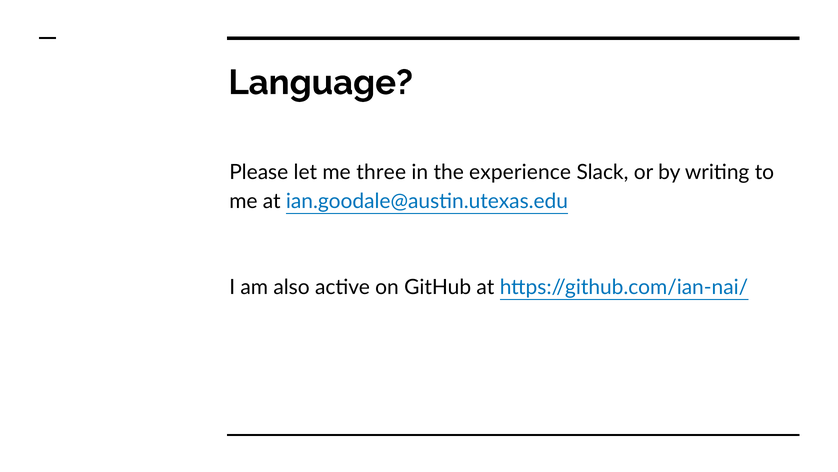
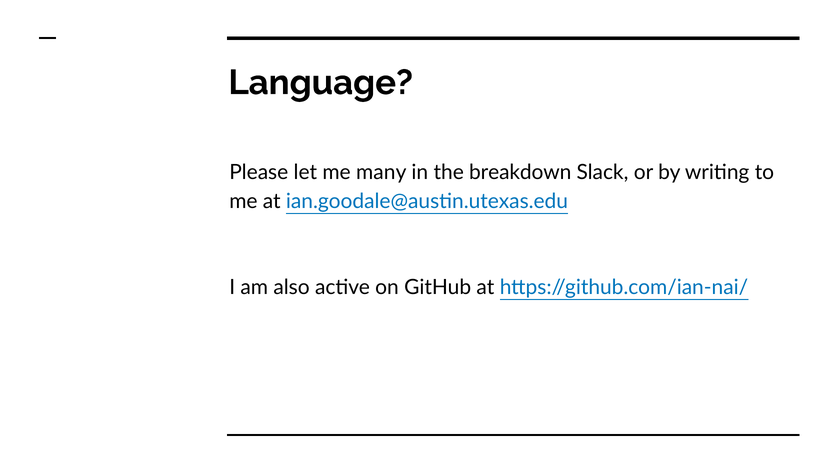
three: three -> many (381, 172)
experience: experience -> breakdown (520, 172)
